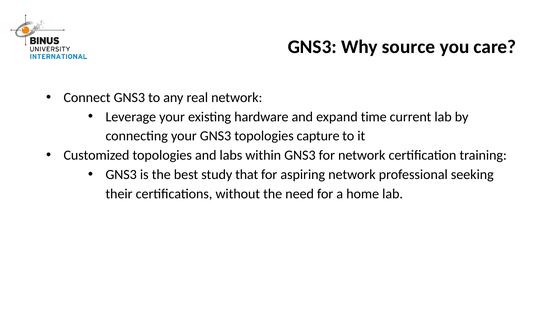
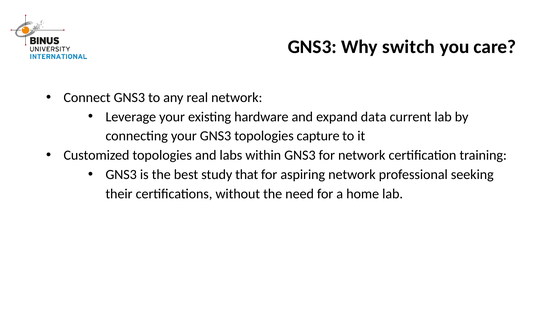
source: source -> switch (409, 47)
time: time -> data (374, 117)
